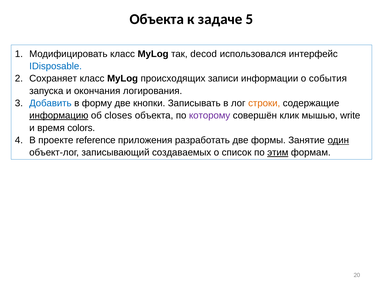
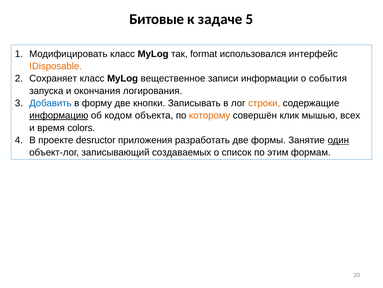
Объекта: Объекта -> Битовые (157, 19)
decod: decod -> format (204, 54)
IDisposable colour: blue -> orange (56, 66)
происходящих: происходящих -> вещественное (173, 78)
closes: closes -> кодом (118, 115)
которому colour: purple -> orange (210, 115)
write: write -> всех (350, 115)
reference: reference -> desructor (96, 140)
этим underline: present -> none (278, 152)
